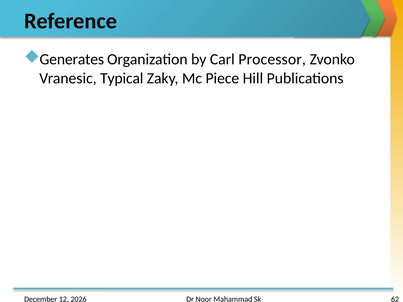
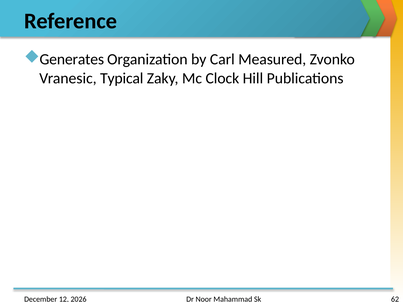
Processor: Processor -> Measured (272, 60)
Piece: Piece -> Clock (222, 78)
